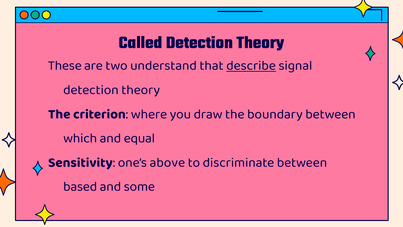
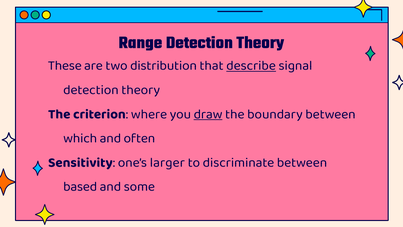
Called: Called -> Range (140, 42)
understand: understand -> distribution (164, 65)
draw underline: none -> present (208, 114)
equal: equal -> often (139, 138)
above: above -> larger (167, 162)
